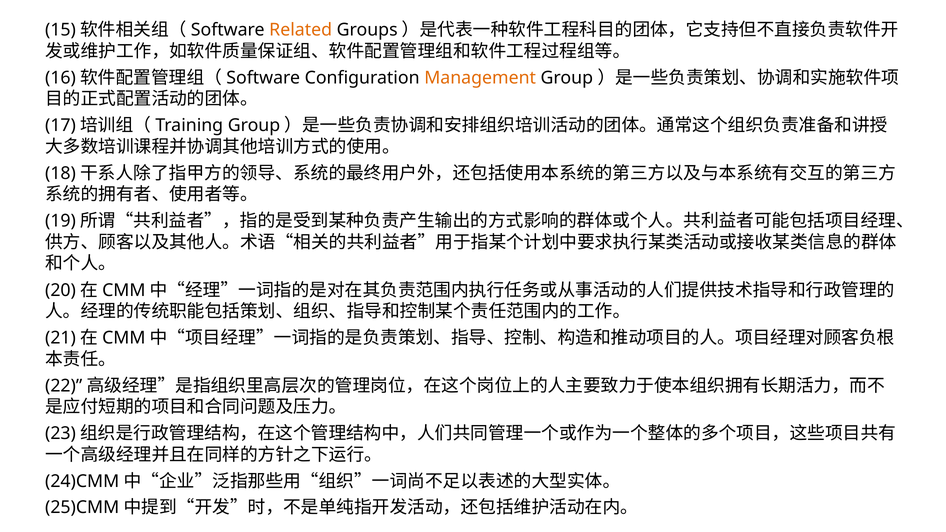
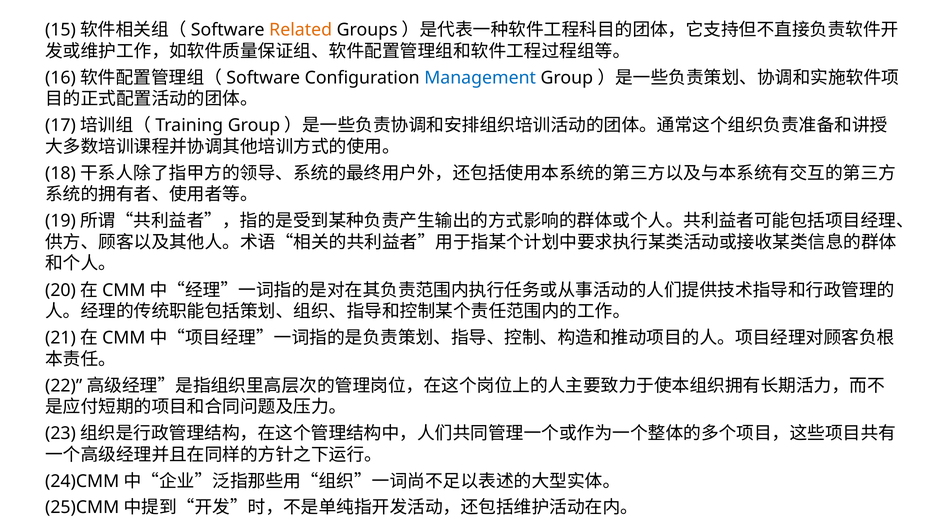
Management colour: orange -> blue (480, 78)
